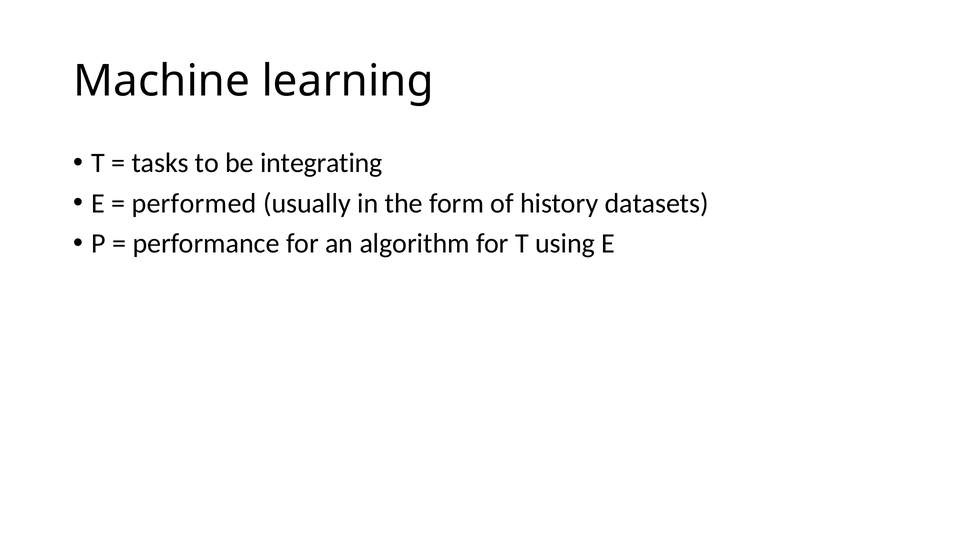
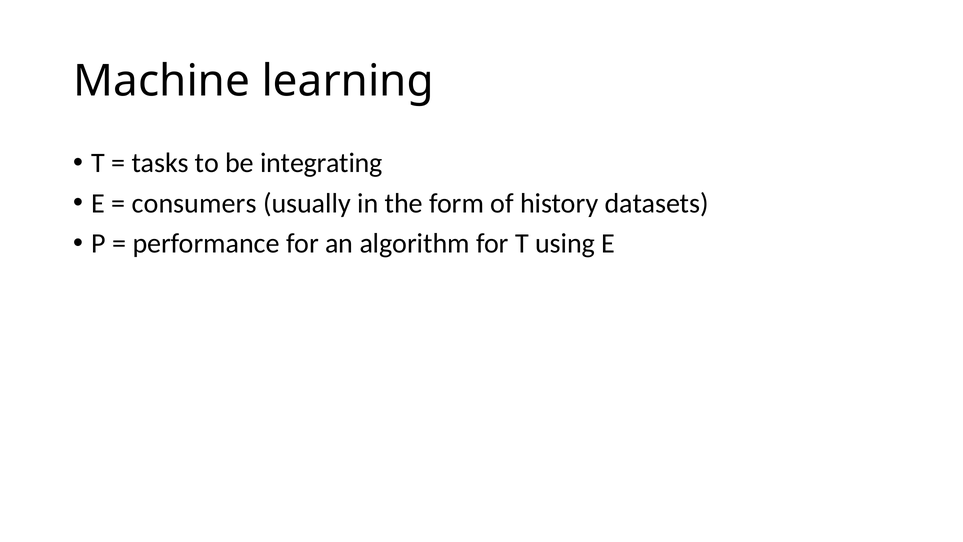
performed: performed -> consumers (194, 203)
